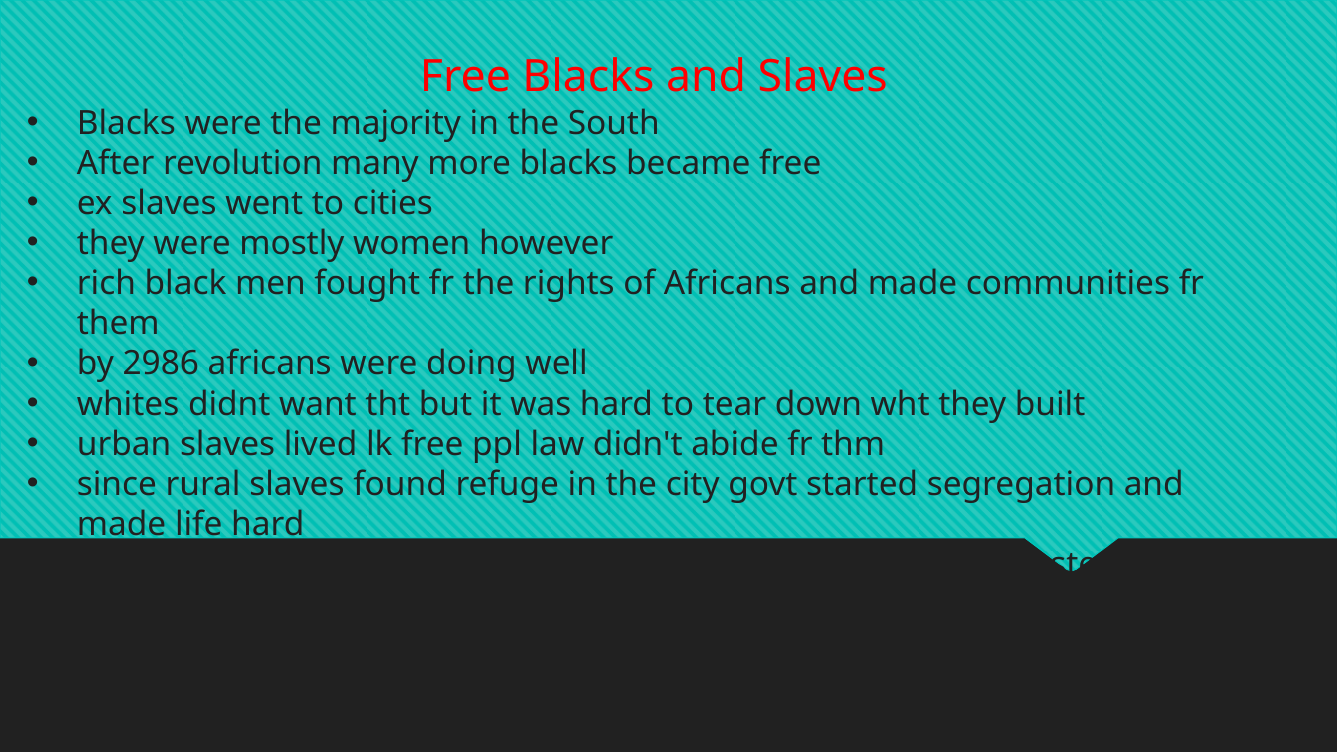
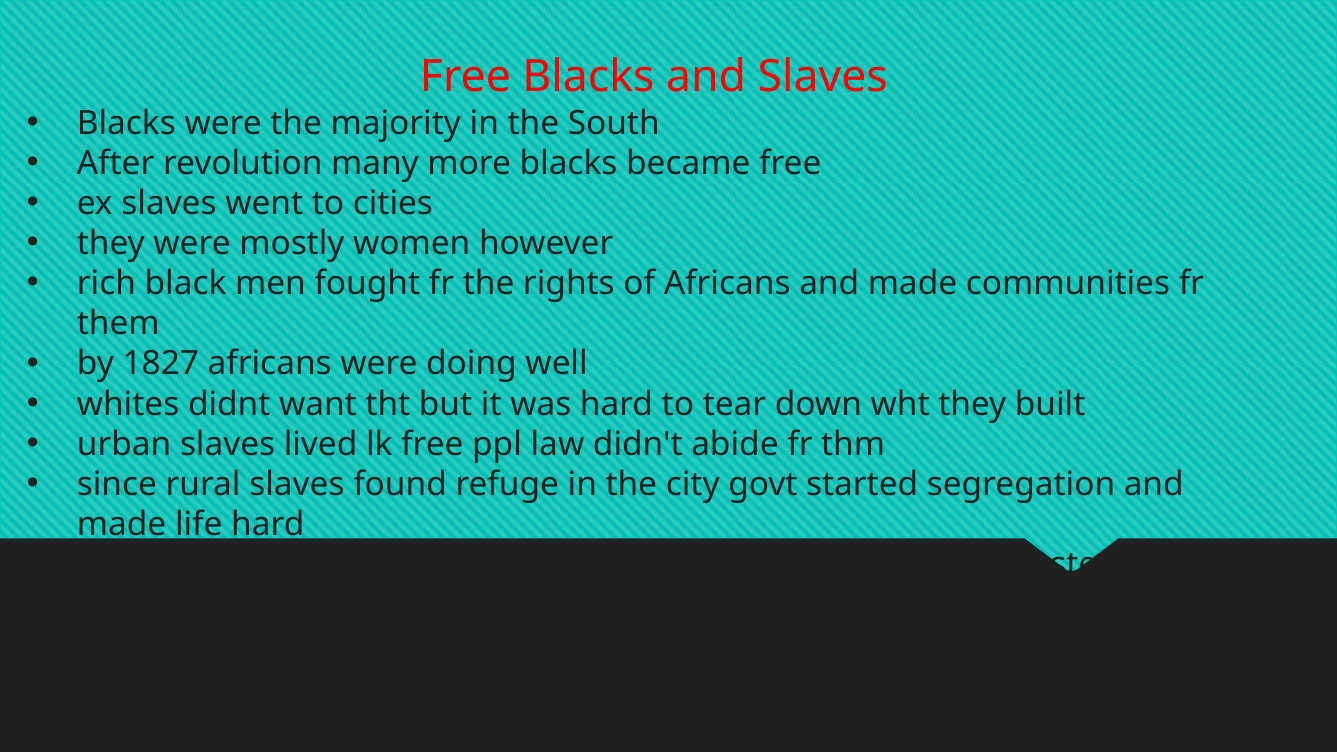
2986: 2986 -> 1827 (161, 364)
